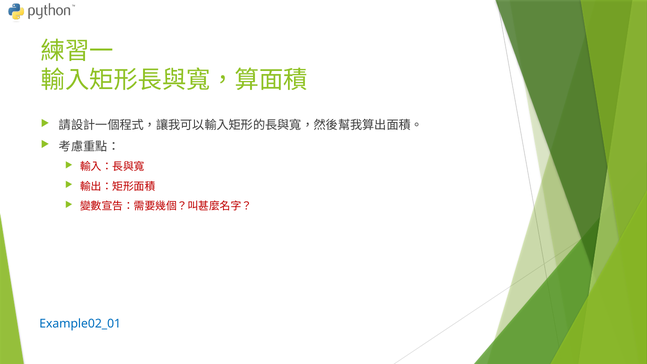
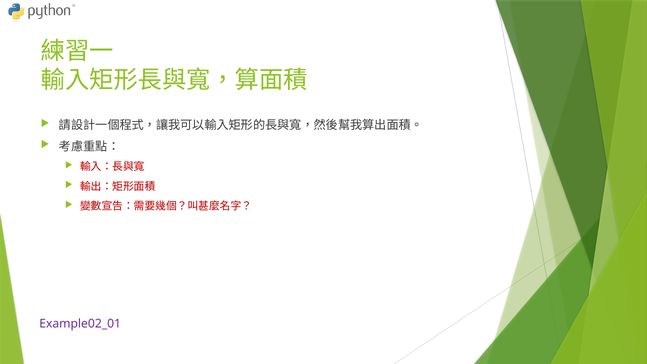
Example02_01 colour: blue -> purple (80, 324)
